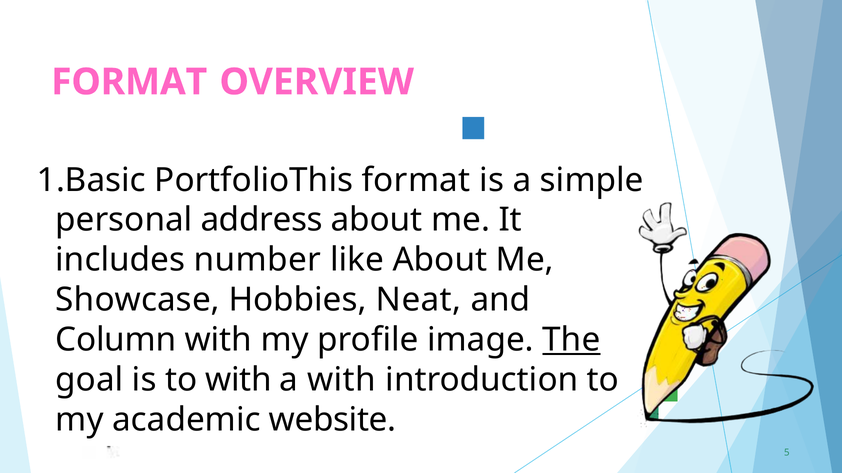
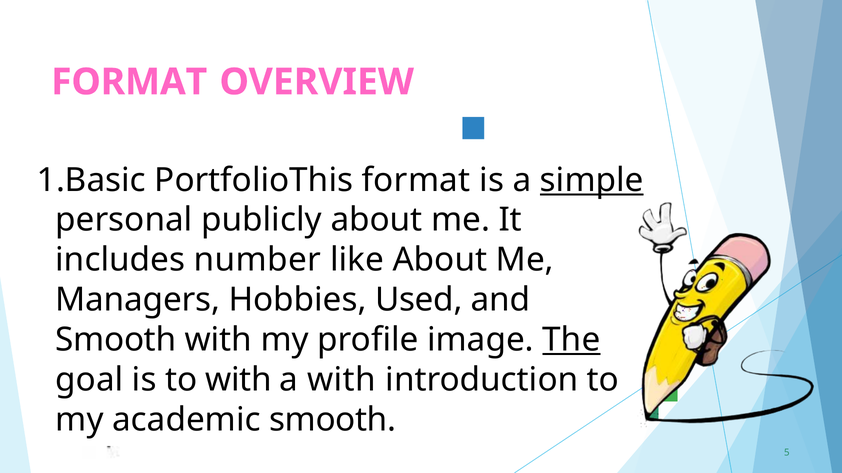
simple underline: none -> present (592, 180)
address: address -> publicly (261, 220)
Showcase: Showcase -> Managers (138, 300)
Neat: Neat -> Used (419, 300)
Column: Column -> Smooth (116, 340)
academic website: website -> smooth (333, 420)
